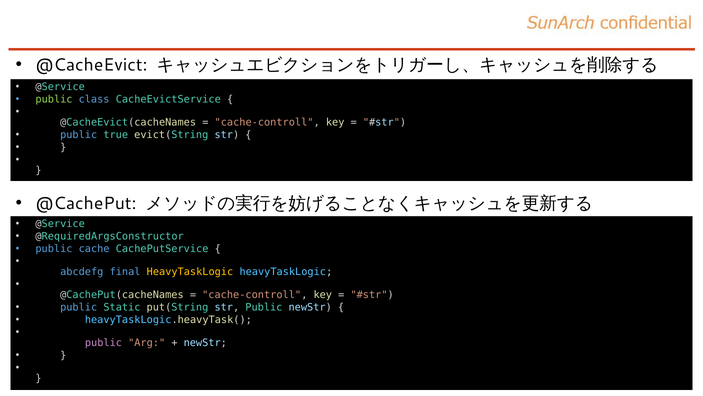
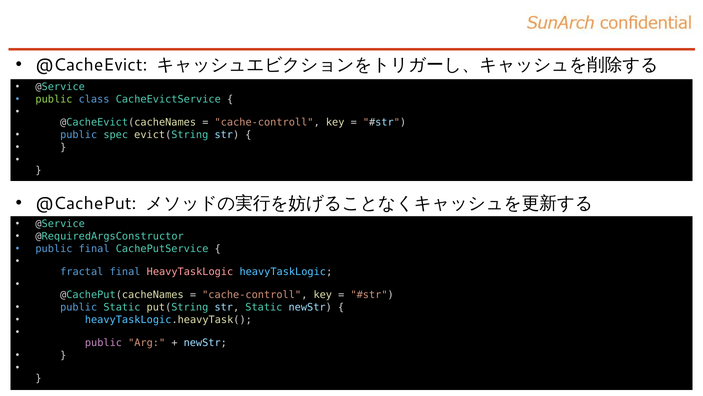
true: true -> spec (116, 135)
public cache: cache -> final (94, 249)
abcdefg: abcdefg -> fractal (82, 271)
HeavyTaskLogic colour: yellow -> pink (190, 271)
str Public: Public -> Static (264, 307)
